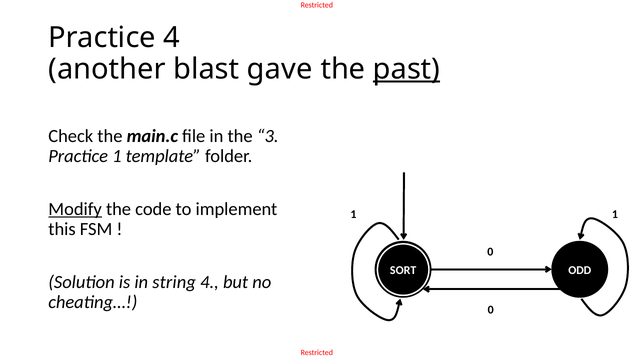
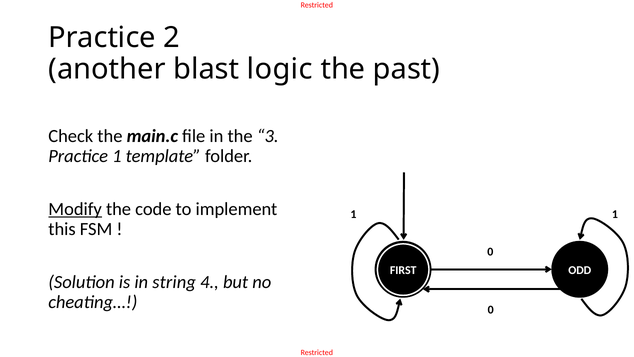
Practice 4: 4 -> 2 (172, 38)
gave: gave -> logic (280, 69)
past underline: present -> none (407, 69)
SORT: SORT -> FIRST (403, 270)
